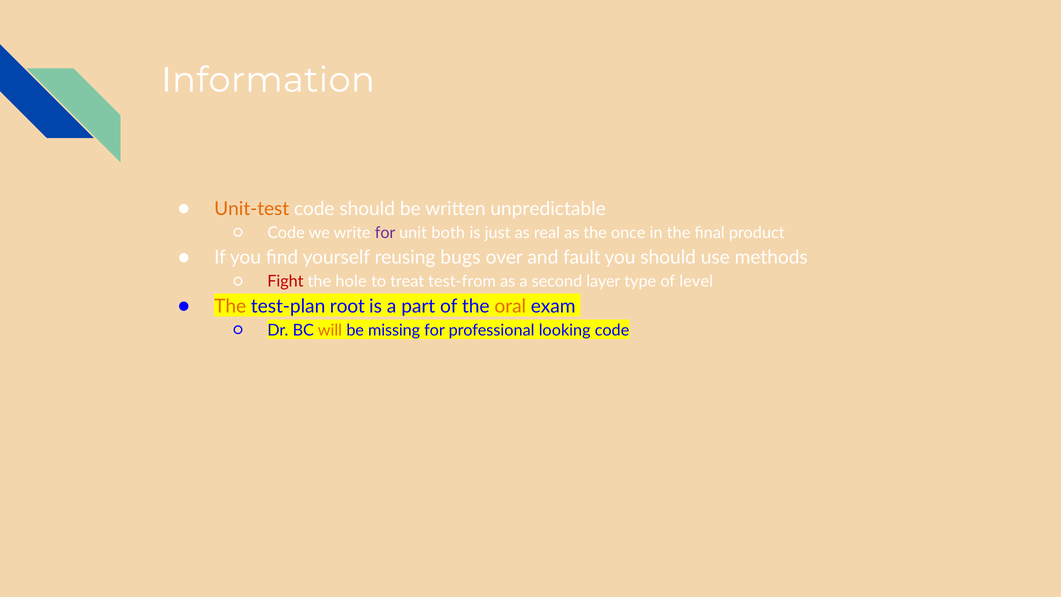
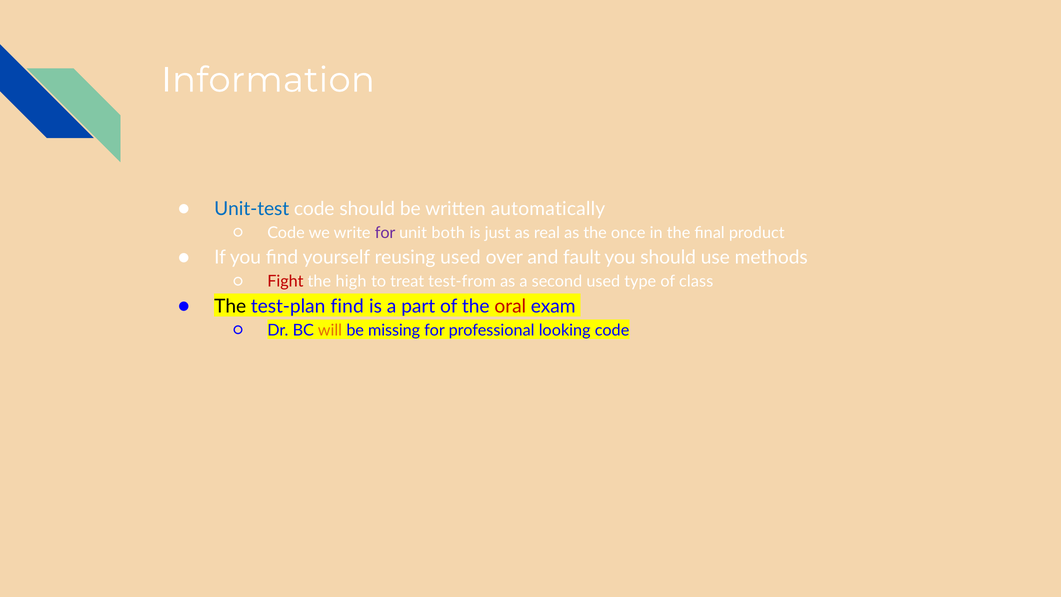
Unit-test colour: orange -> blue (252, 209)
unpredictable: unpredictable -> automatically (548, 209)
reusing bugs: bugs -> used (460, 257)
hole: hole -> high (351, 281)
second layer: layer -> used (603, 281)
level: level -> class (696, 281)
The colour: orange -> black (230, 306)
test-plan root: root -> find (347, 306)
oral colour: orange -> red (510, 306)
